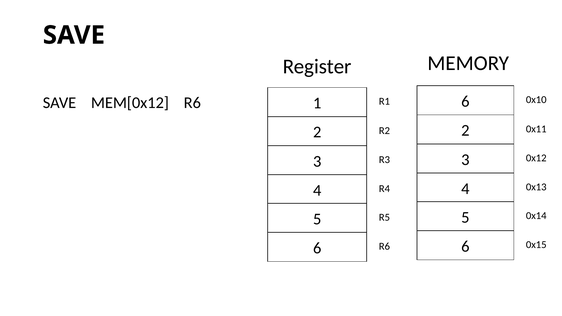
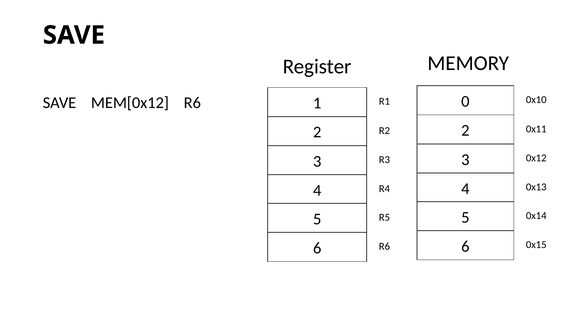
R6 6: 6 -> 0 (465, 101)
